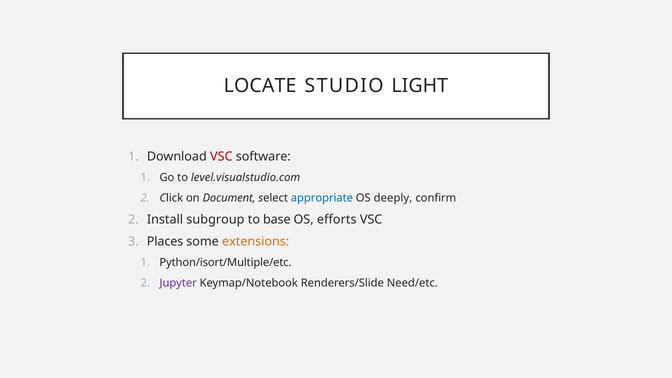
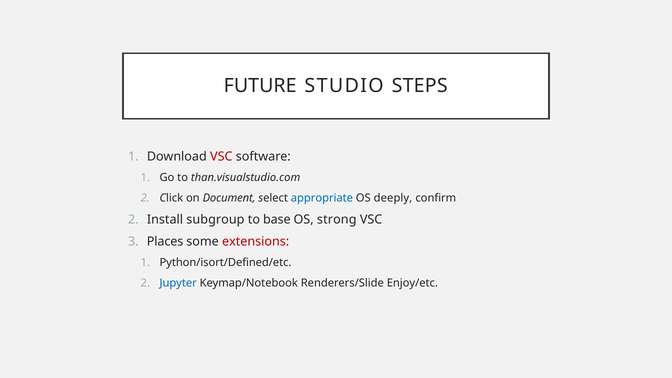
LOCATE: LOCATE -> FUTURE (260, 86)
LIGHT: LIGHT -> STEPS (420, 86)
level.visualstudio.com: level.visualstudio.com -> than.visualstudio.com (246, 178)
efforts: efforts -> strong (337, 219)
extensions colour: orange -> red (256, 241)
Python/isort/Multiple/etc: Python/isort/Multiple/etc -> Python/isort/Defined/etc (226, 263)
Jupyter colour: purple -> blue (178, 283)
Need/etc: Need/etc -> Enjoy/etc (412, 283)
